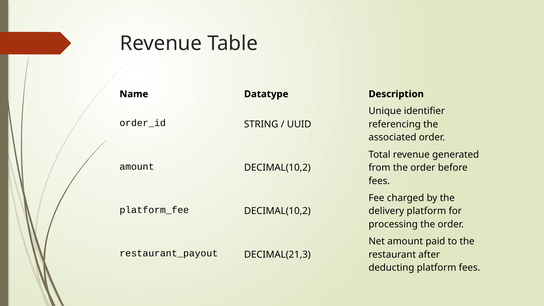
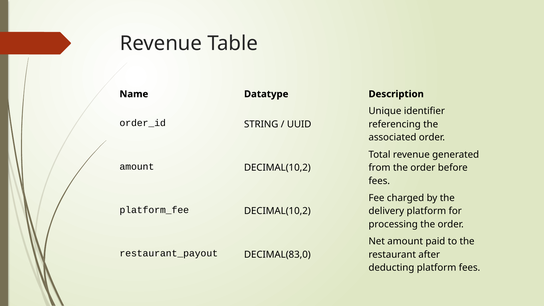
DECIMAL(21,3: DECIMAL(21,3 -> DECIMAL(83,0 (277, 254)
